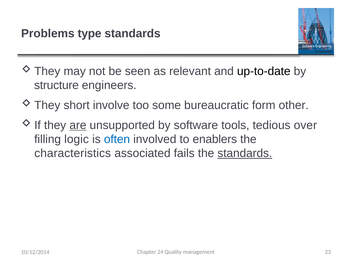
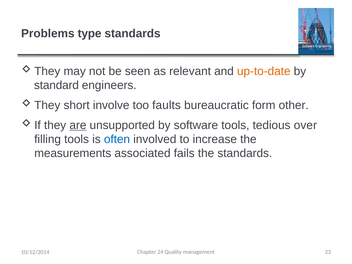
up-to-date colour: black -> orange (264, 71)
structure: structure -> standard (56, 85)
some: some -> faults (167, 105)
filling logic: logic -> tools (77, 139)
enablers: enablers -> increase (215, 139)
characteristics: characteristics -> measurements (73, 153)
standards underline: present -> none (245, 153)
